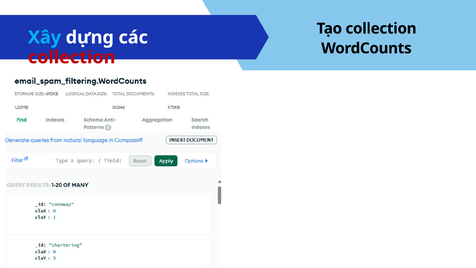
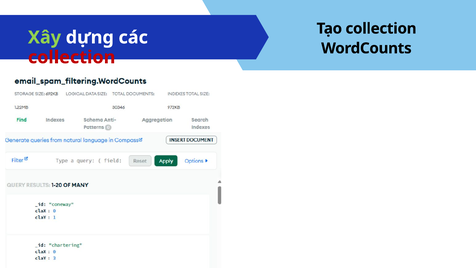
Xây colour: light blue -> light green (44, 37)
